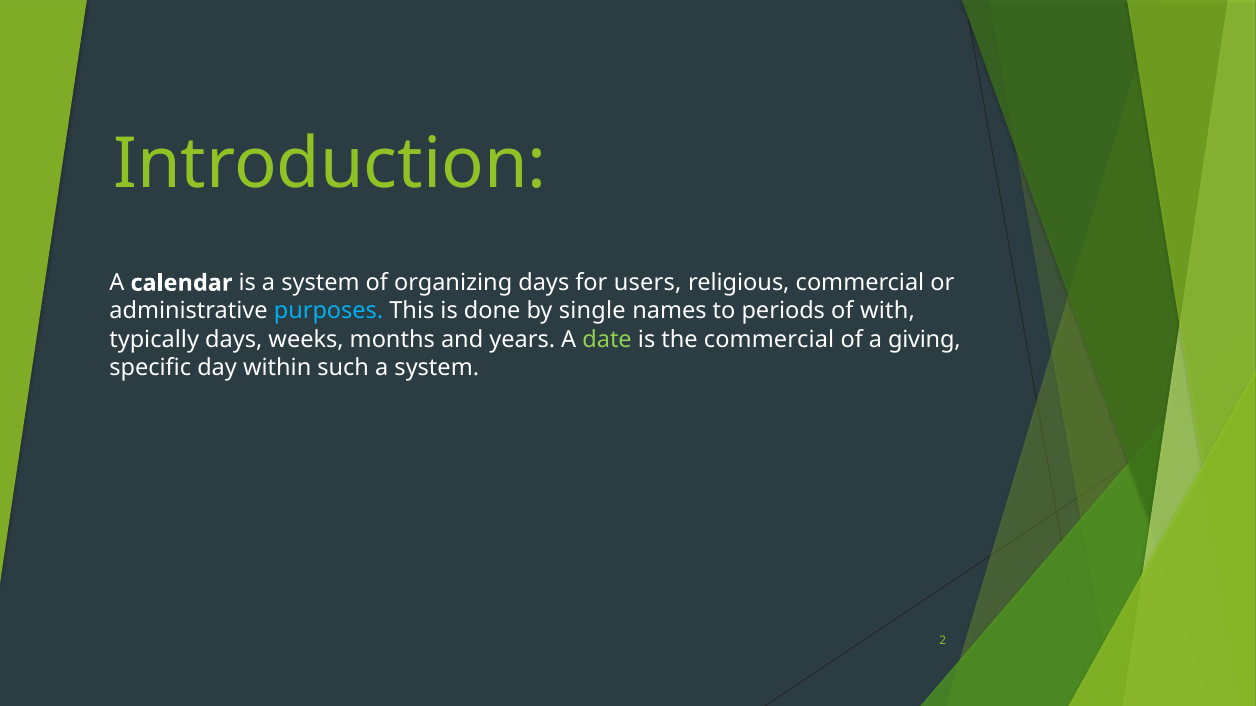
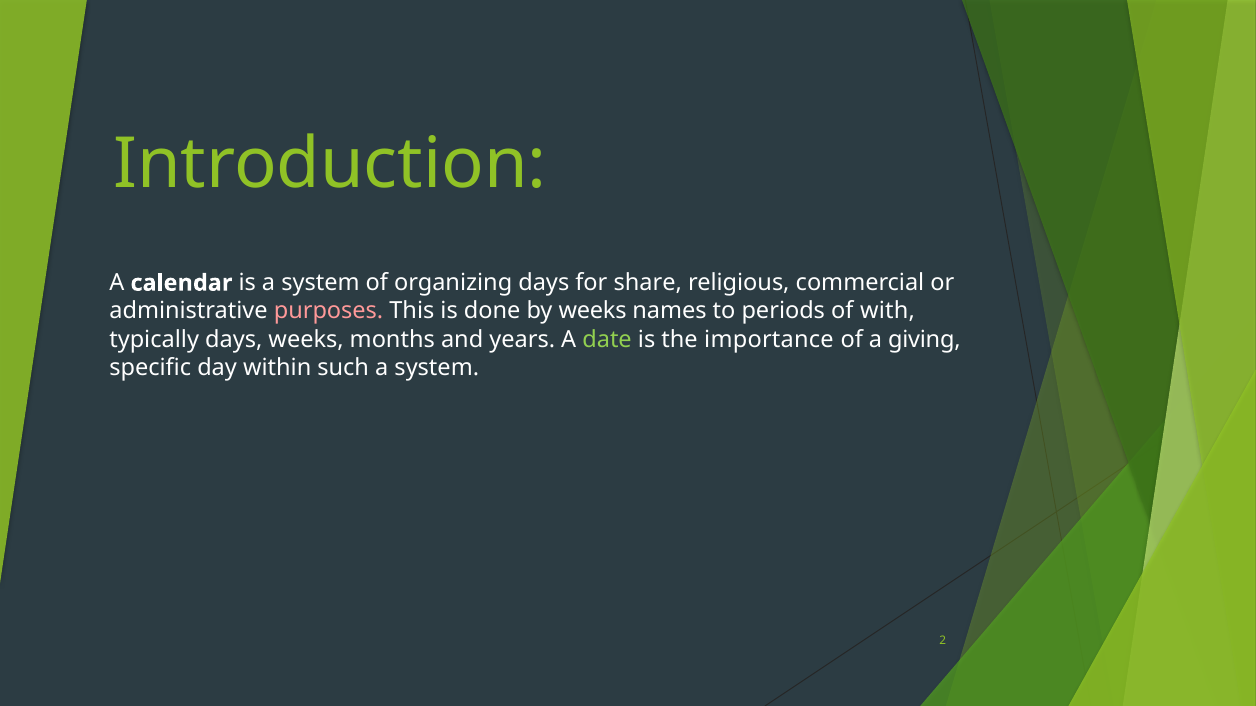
users: users -> share (648, 283)
purposes colour: light blue -> pink (329, 311)
by single: single -> weeks (593, 311)
the commercial: commercial -> importance (769, 340)
